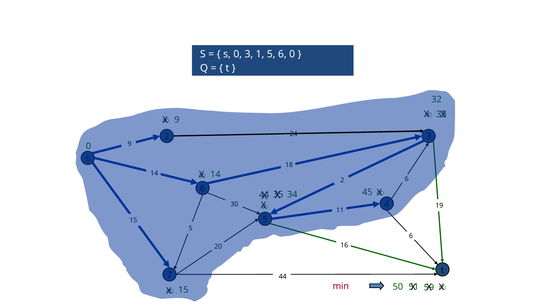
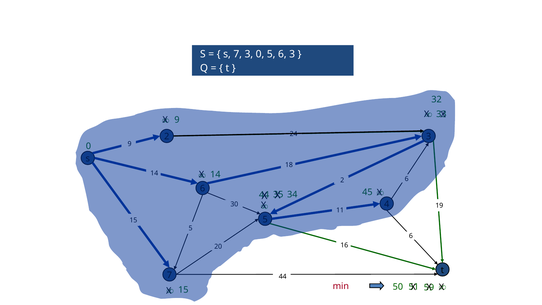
s 0: 0 -> 7 (238, 54)
3 1: 1 -> 0 (260, 54)
6 0: 0 -> 3 (292, 54)
